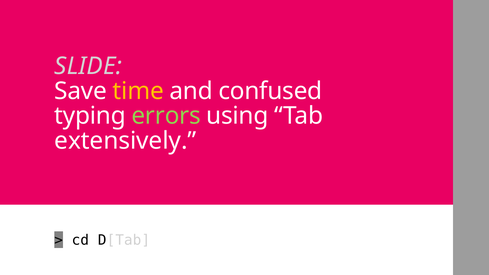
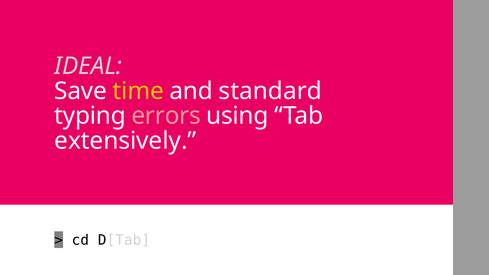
SLIDE: SLIDE -> IDEAL (88, 66)
confused: confused -> standard (270, 91)
errors colour: light green -> pink (166, 116)
